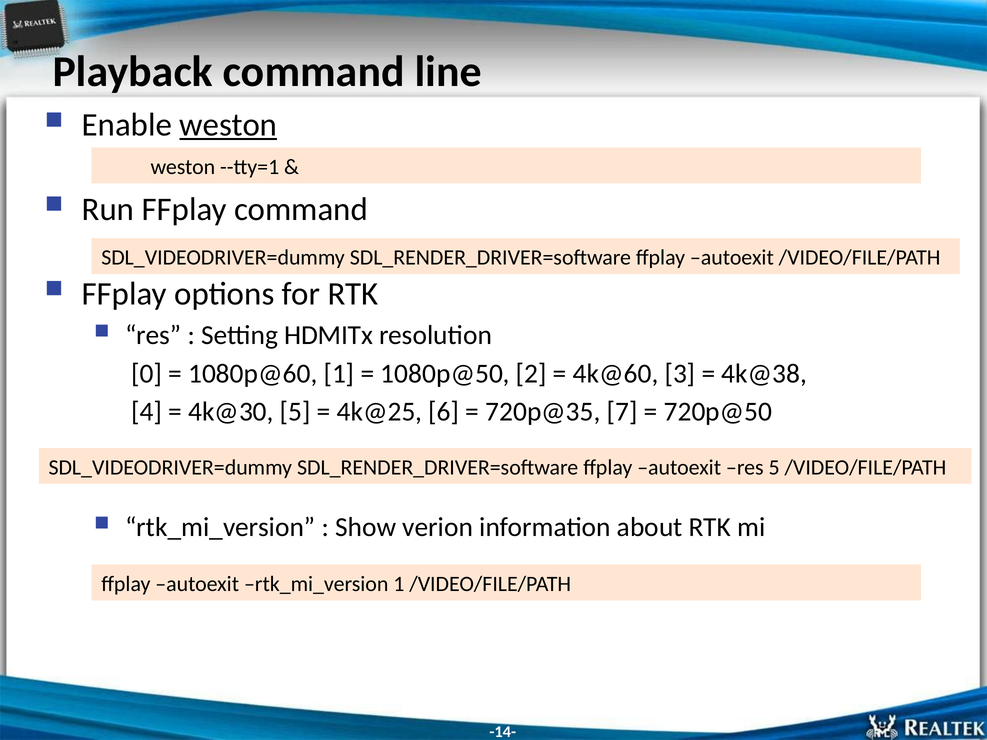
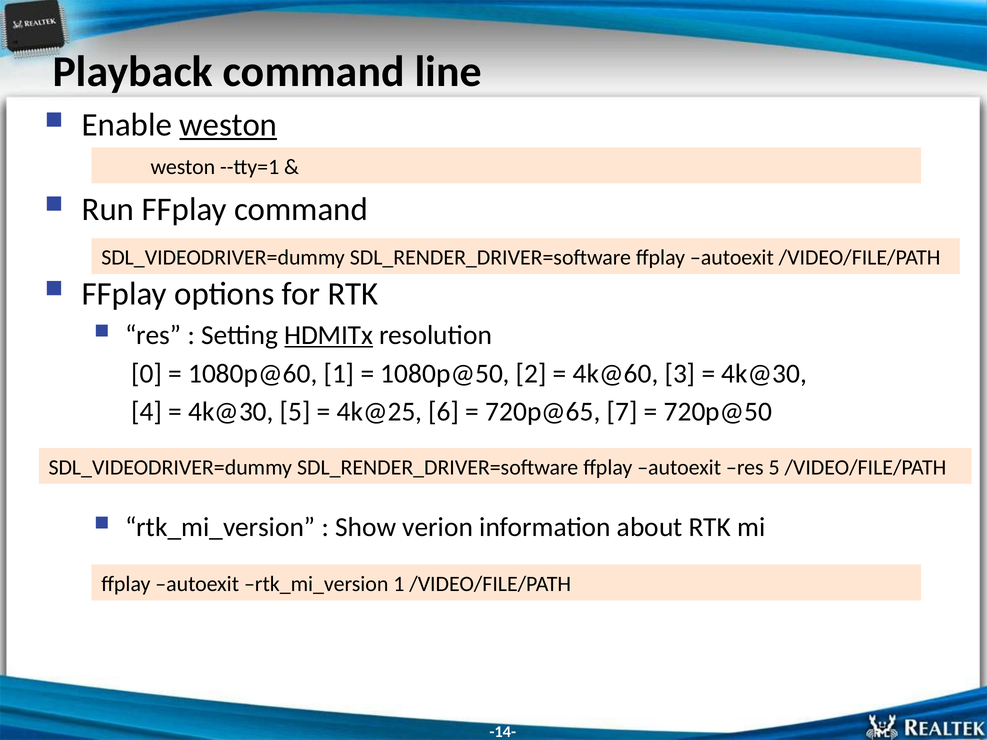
HDMITx underline: none -> present (329, 335)
4k@38: 4k@38 -> 4k@30 (764, 374)
720p@35: 720p@35 -> 720p@65 (543, 412)
